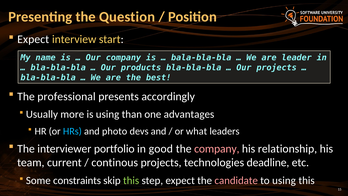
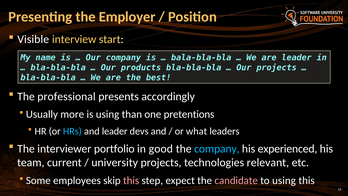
Question: Question -> Employer (127, 17)
Expect: Expect -> Visible (33, 39)
advantages: advantages -> pretentions (189, 114)
and photo: photo -> leader (115, 131)
company colour: pink -> light blue (217, 149)
relationship: relationship -> experienced (288, 149)
continous: continous -> university (115, 162)
deadline: deadline -> relevant (268, 162)
constraints: constraints -> employees (77, 180)
this colour: light green -> pink (131, 180)
